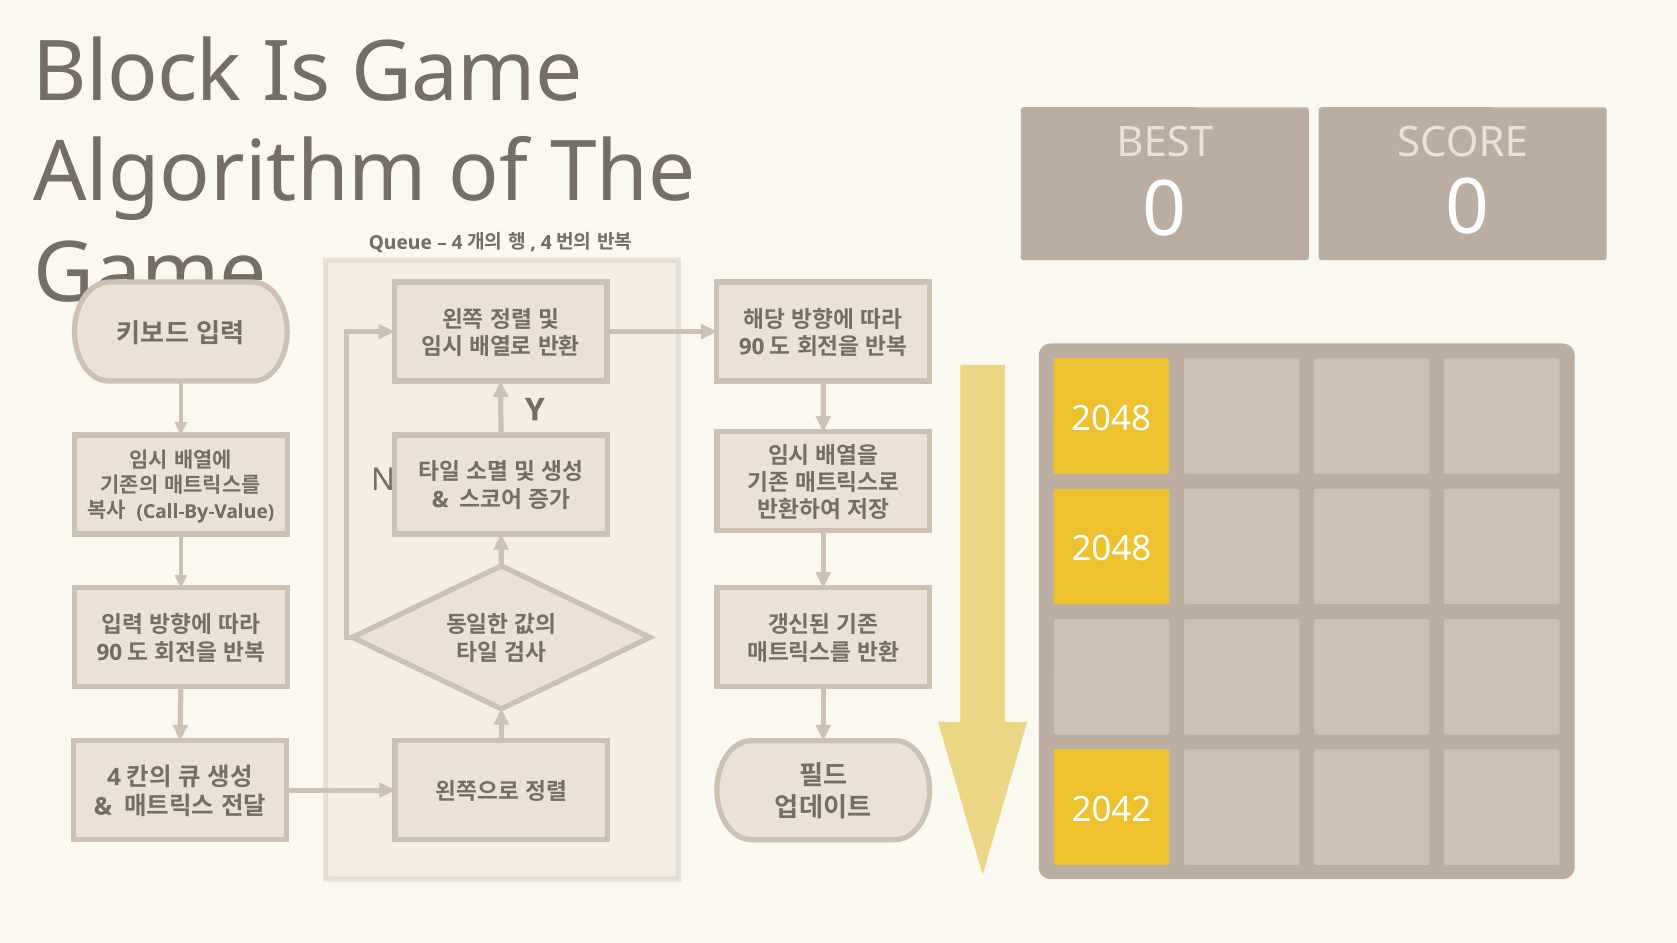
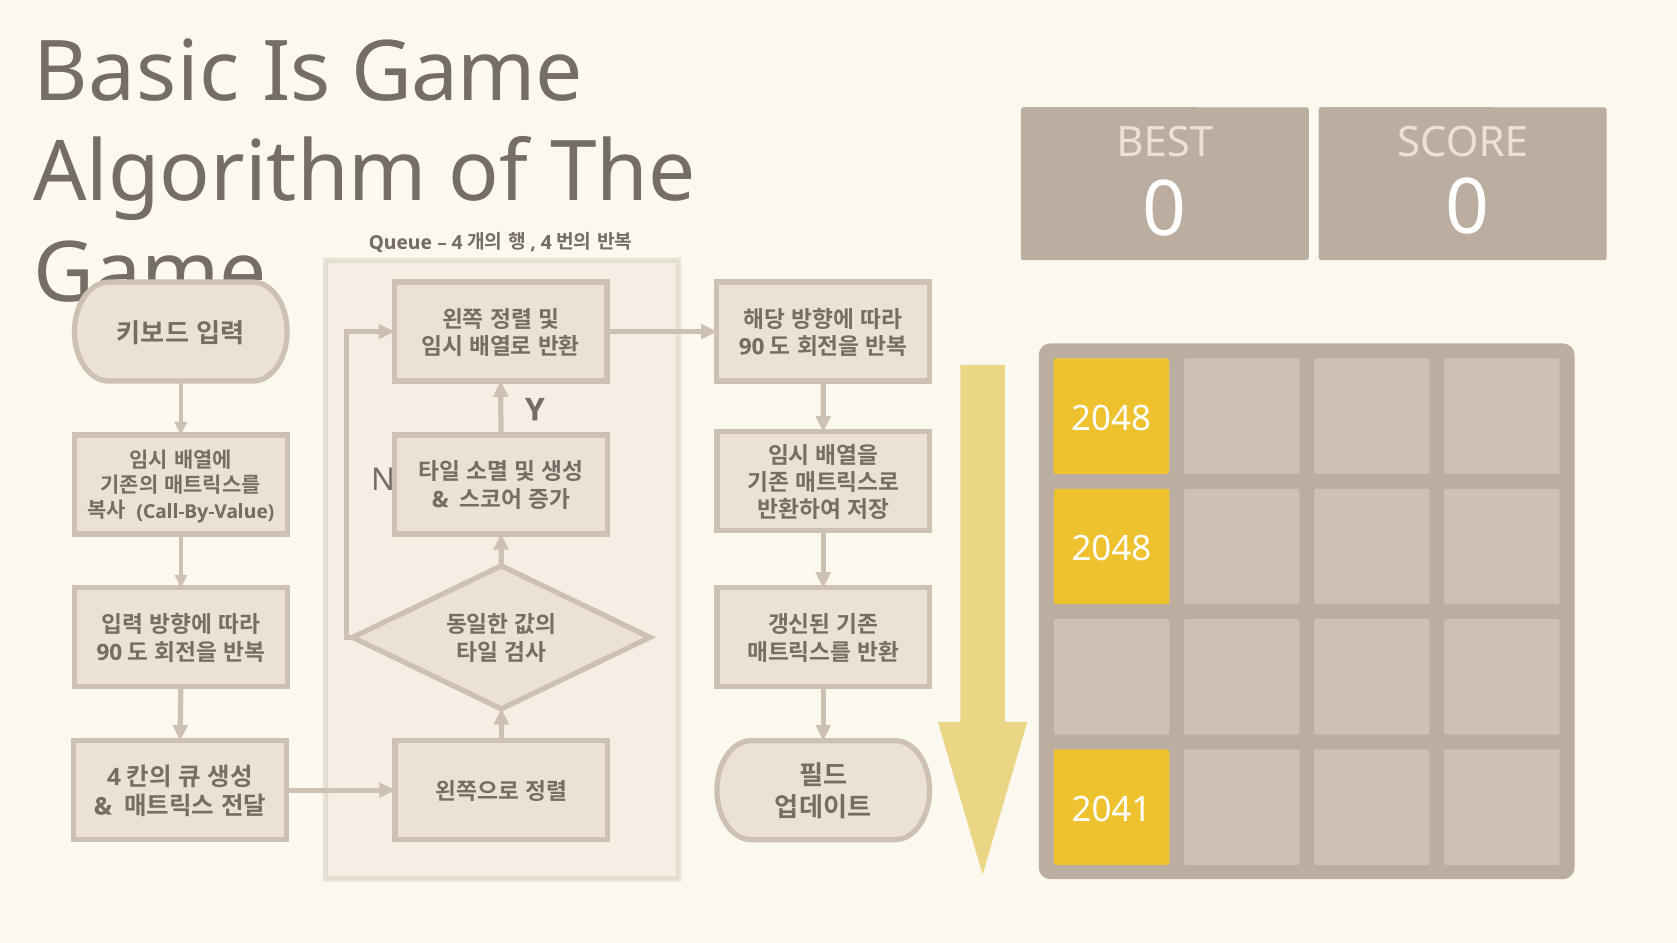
Block: Block -> Basic (136, 73)
2042: 2042 -> 2041 (1111, 810)
